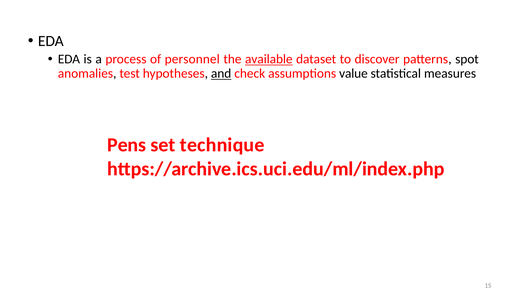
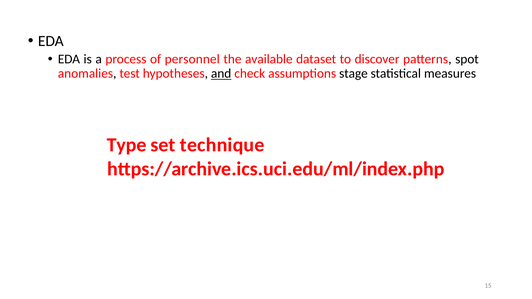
available underline: present -> none (269, 59)
value: value -> stage (353, 74)
Pens: Pens -> Type (127, 145)
